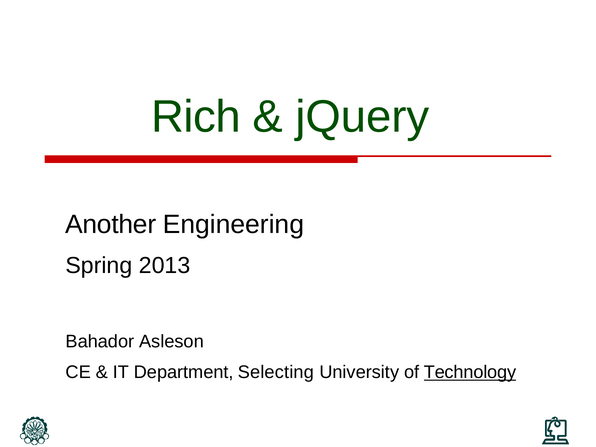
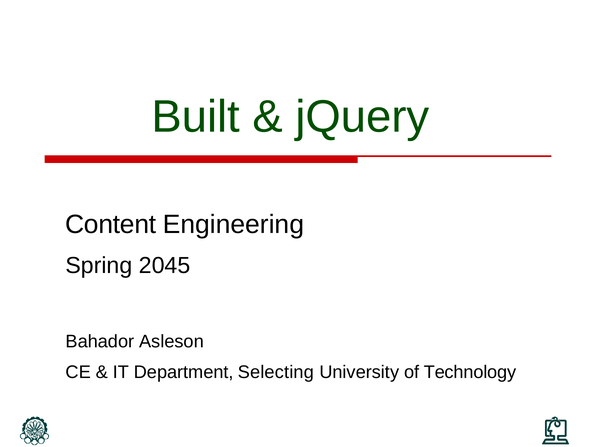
Rich: Rich -> Built (196, 117)
Another: Another -> Content (111, 224)
2013: 2013 -> 2045 (165, 266)
Technology underline: present -> none (470, 372)
